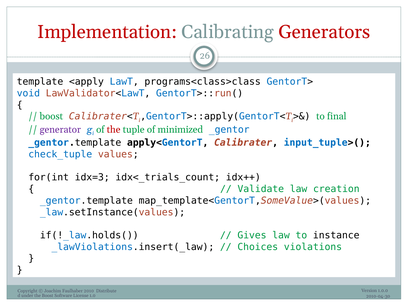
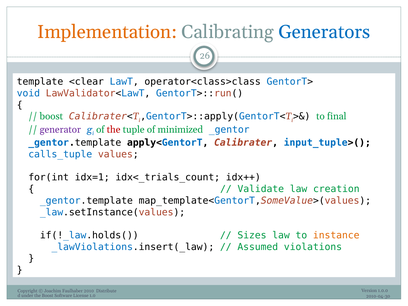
Implementation colour: red -> orange (107, 32)
Generators colour: red -> blue (324, 32)
<apply: <apply -> <clear (86, 82)
programs<class>class: programs<class>class -> operator<class>class (203, 82)
check_tuple: check_tuple -> calls_tuple (60, 154)
idx=3: idx=3 -> idx=1 (92, 177)
Gives: Gives -> Sizes (252, 235)
instance colour: black -> orange (336, 235)
Choices: Choices -> Assumed (258, 247)
